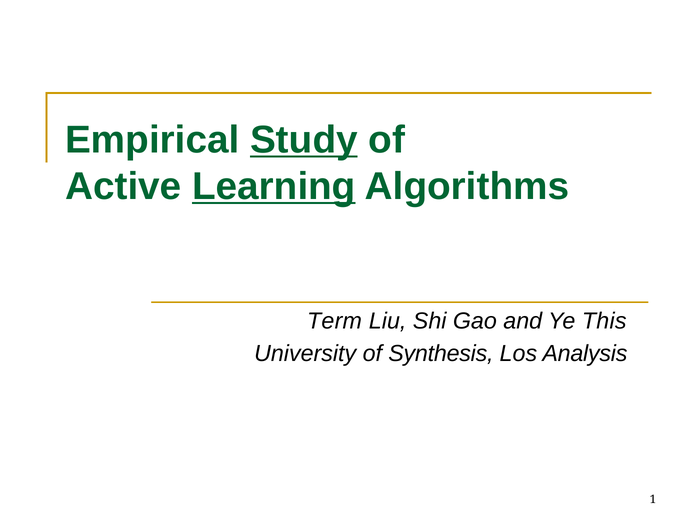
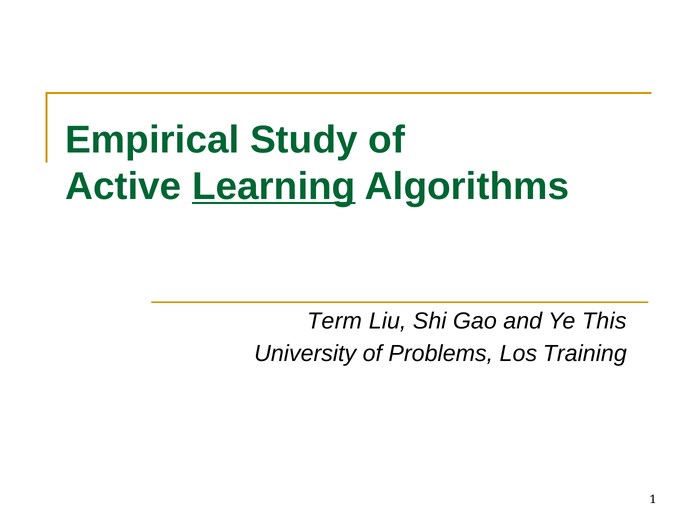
Study underline: present -> none (304, 140)
Synthesis: Synthesis -> Problems (441, 354)
Analysis: Analysis -> Training (585, 354)
